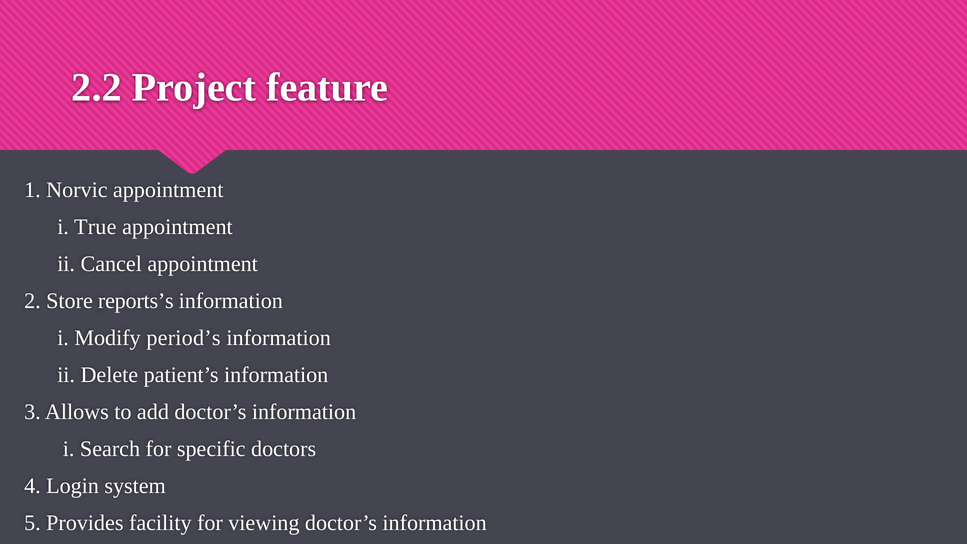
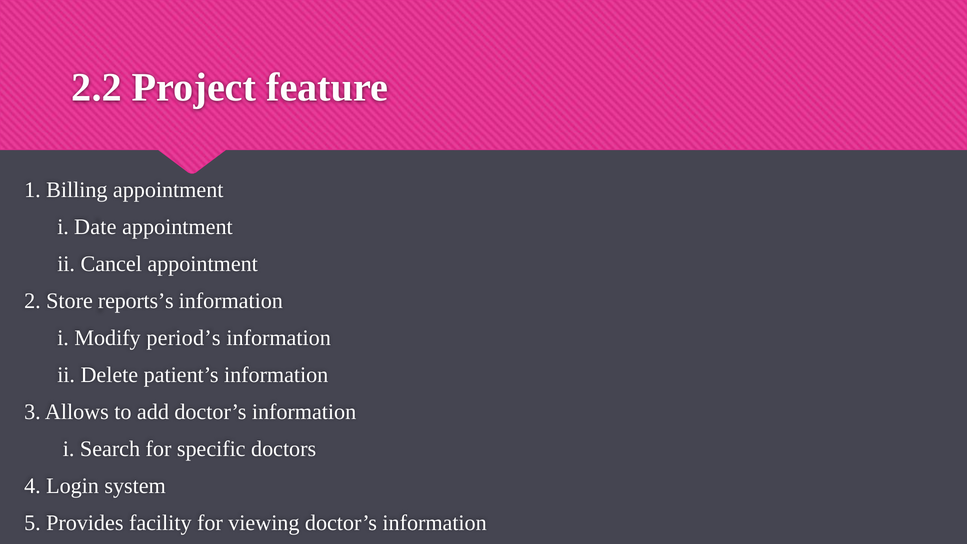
Norvic: Norvic -> Billing (77, 190)
True: True -> Date (95, 227)
